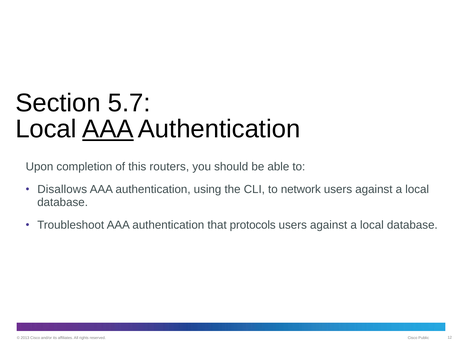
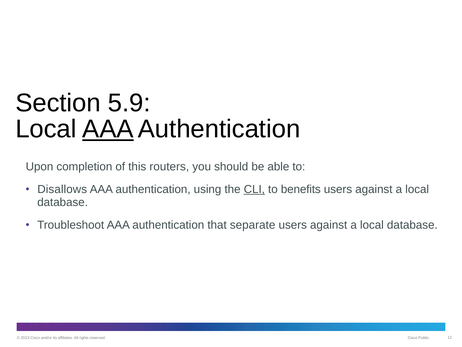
5.7: 5.7 -> 5.9 (129, 103)
CLI underline: none -> present (254, 189)
network: network -> benefits (301, 189)
protocols: protocols -> separate (253, 225)
